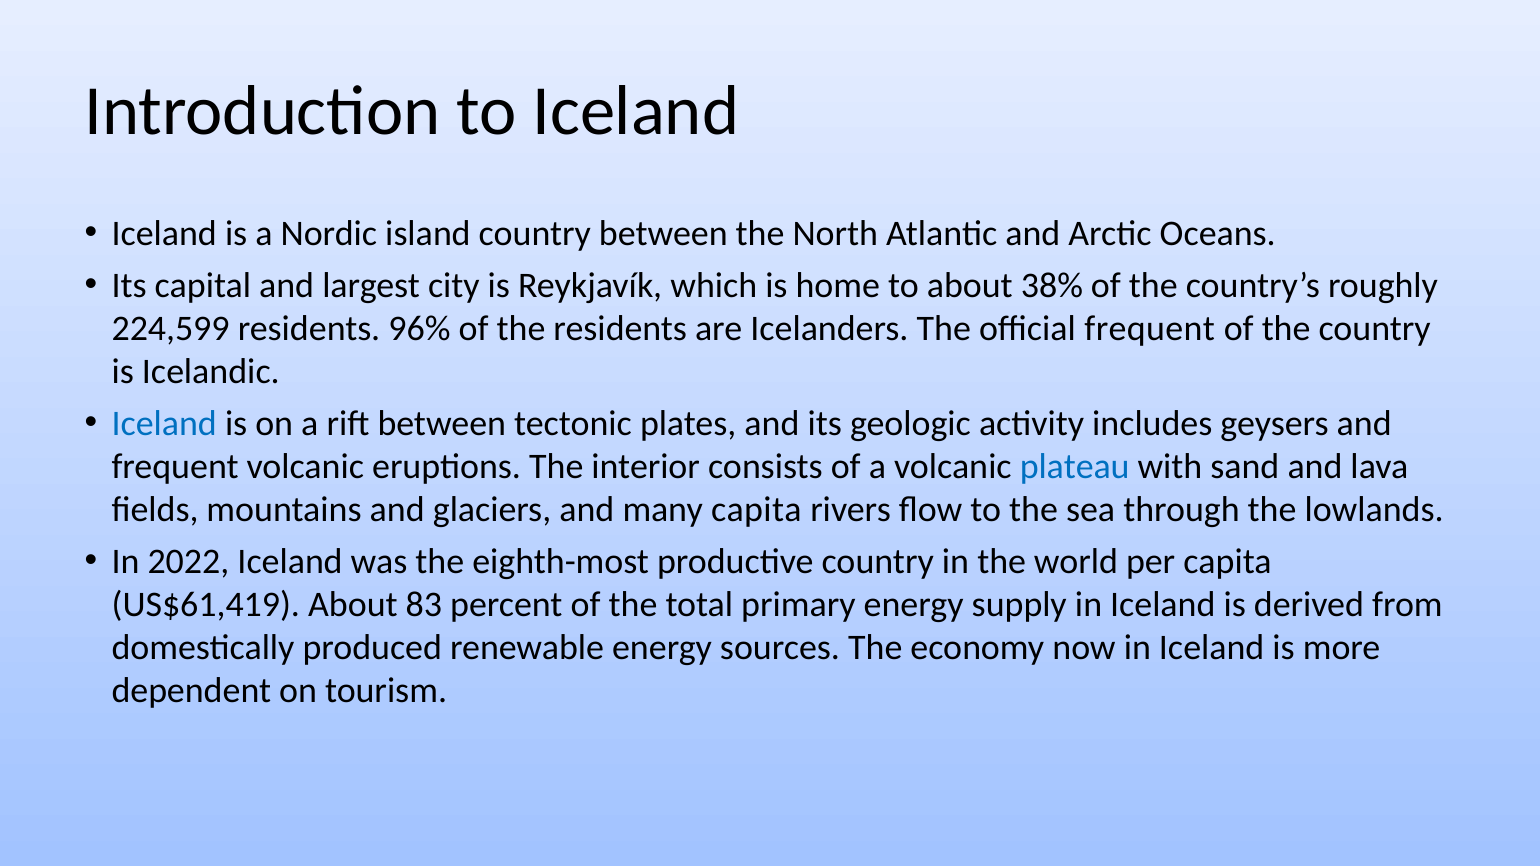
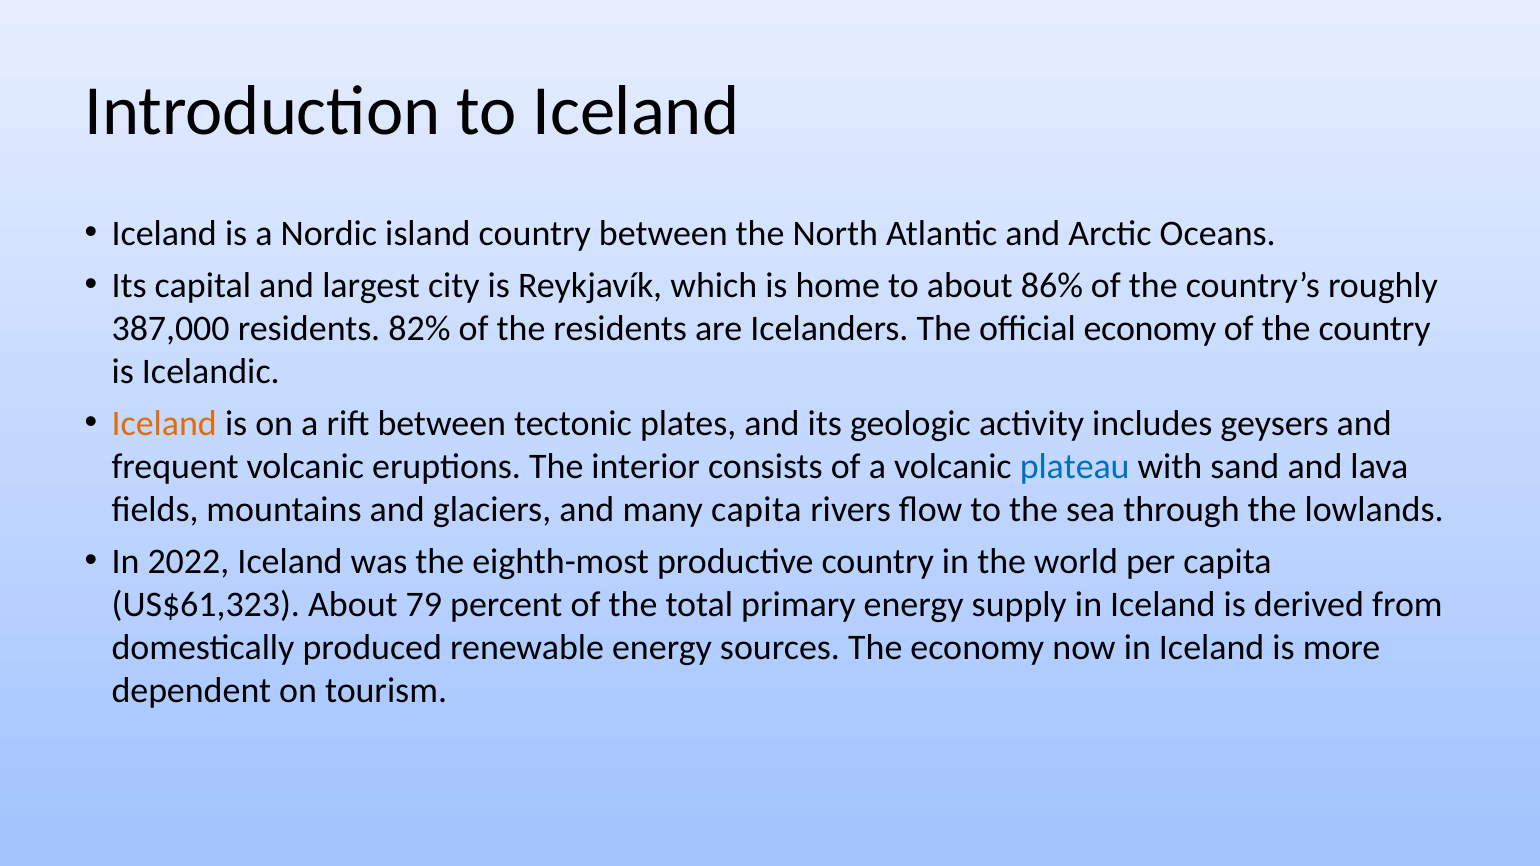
38%: 38% -> 86% (1052, 286)
224,599: 224,599 -> 387,000 (171, 329)
96%: 96% -> 82% (419, 329)
official frequent: frequent -> economy (1150, 329)
Iceland colour: blue -> orange (164, 424)
US$61,419: US$61,419 -> US$61,323 (206, 605)
83: 83 -> 79 (424, 605)
